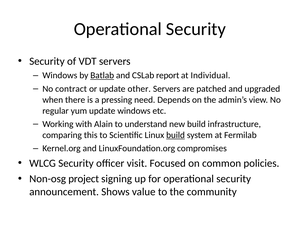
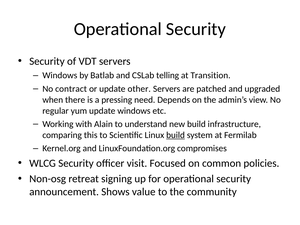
Batlab underline: present -> none (102, 75)
report: report -> telling (168, 75)
Individual: Individual -> Transition (211, 75)
project: project -> retreat (84, 179)
